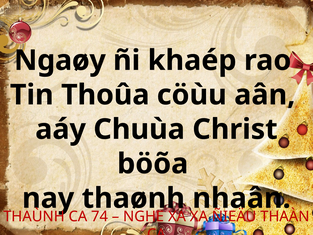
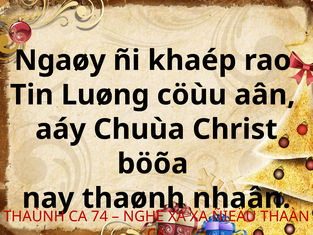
Thoûa: Thoûa -> Luøng (105, 95)
